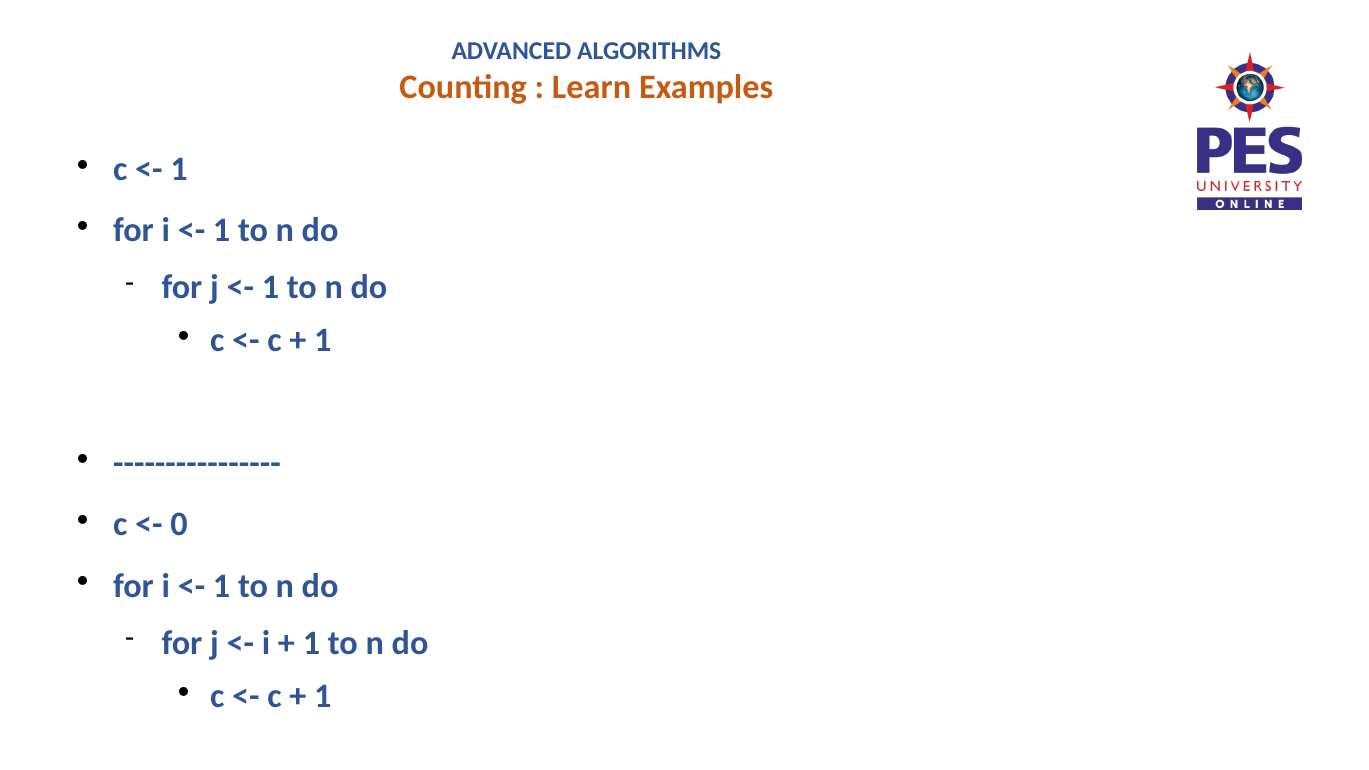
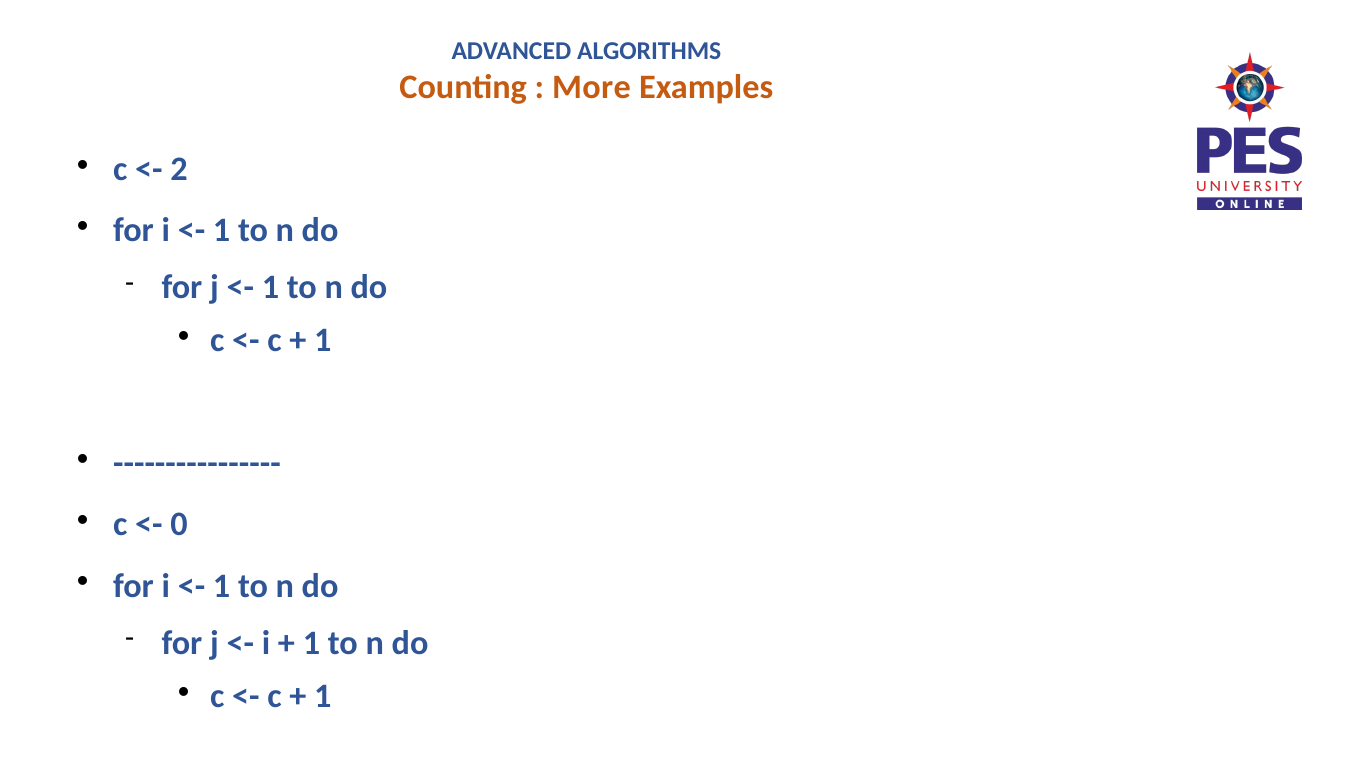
Learn: Learn -> More (591, 88)
1: 1 -> 2 (179, 169)
